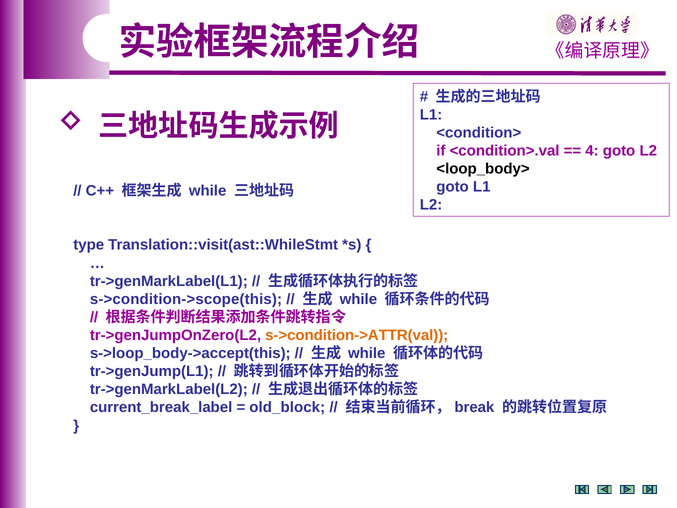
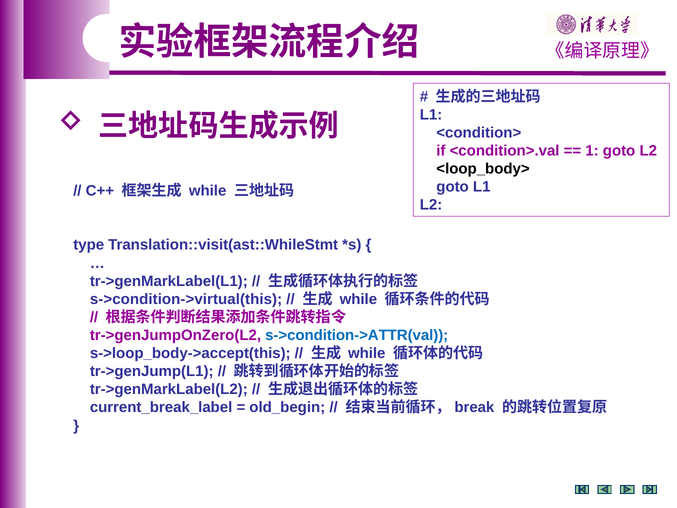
4: 4 -> 1 (592, 151)
s->condition->scope(this: s->condition->scope(this -> s->condition->virtual(this (186, 299)
s->condition->ATTR(val colour: orange -> blue (357, 335)
old_block: old_block -> old_begin (287, 407)
